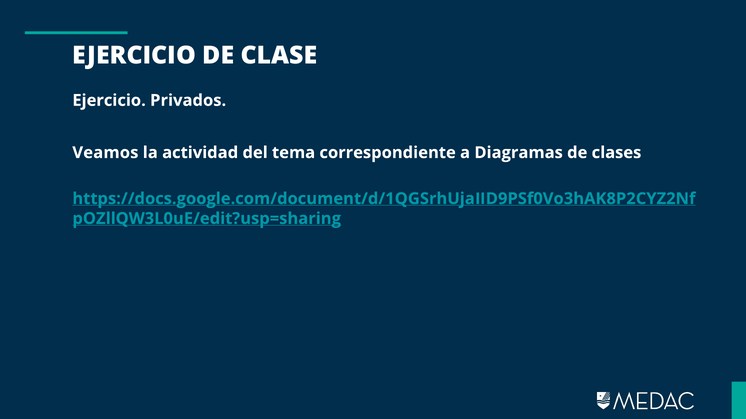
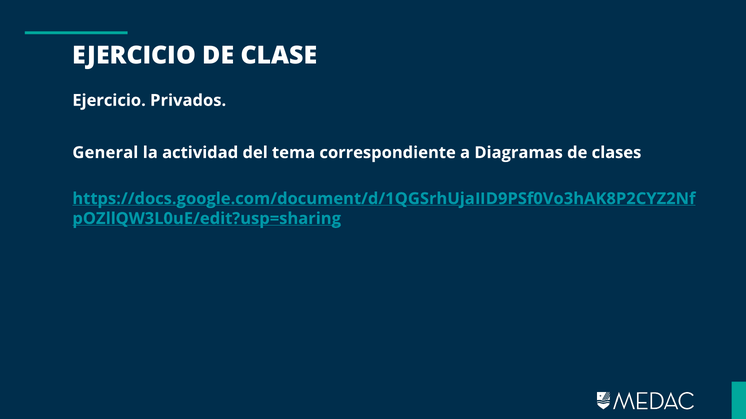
Veamos: Veamos -> General (105, 153)
